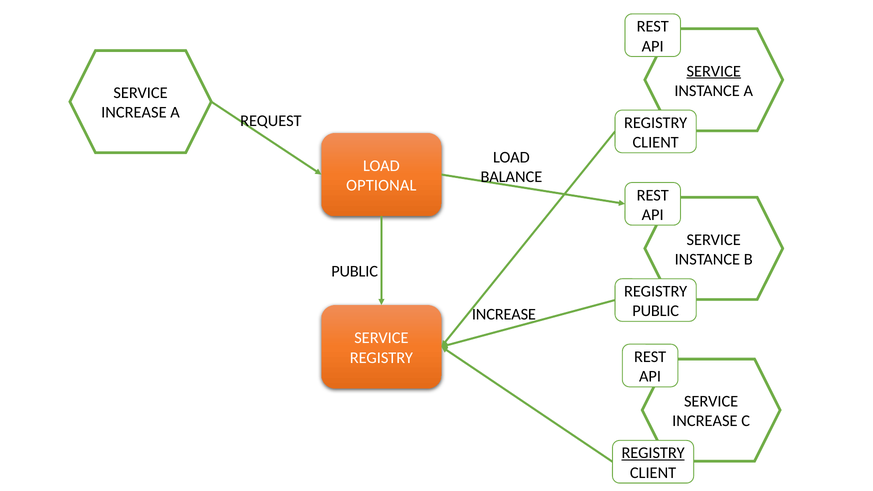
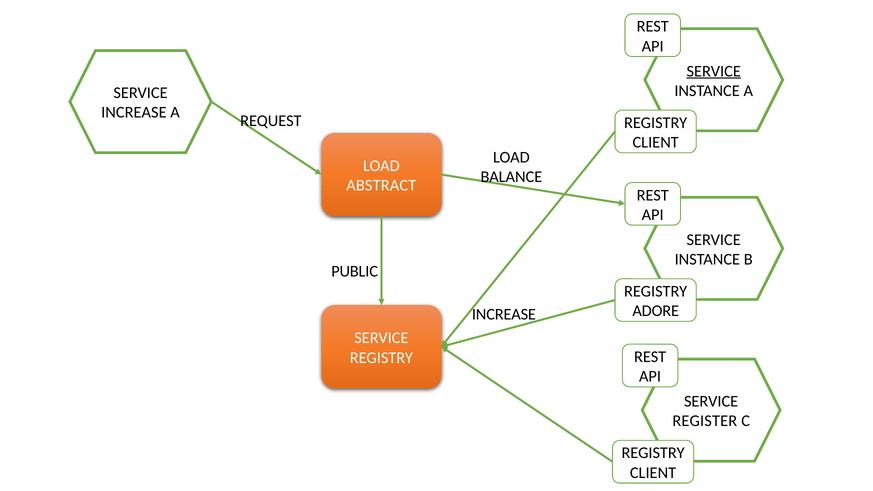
OPTIONAL: OPTIONAL -> ABSTRACT (381, 186)
PUBLIC: PUBLIC -> ADORE (656, 311)
INCREASE: INCREASE -> REGISTER (705, 421)
REGISTRY underline: present -> none (653, 453)
